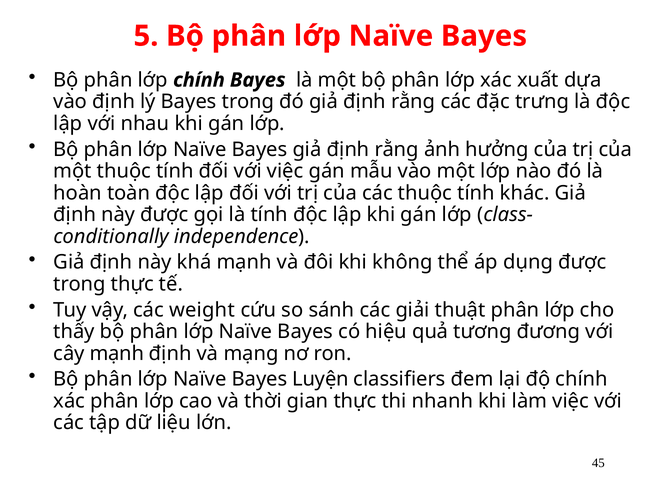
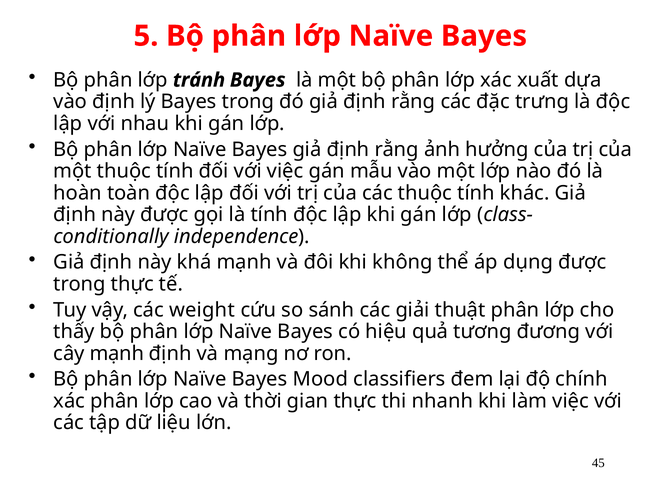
lớp chính: chính -> tránh (199, 80)
Luyện: Luyện -> Mood (320, 380)
